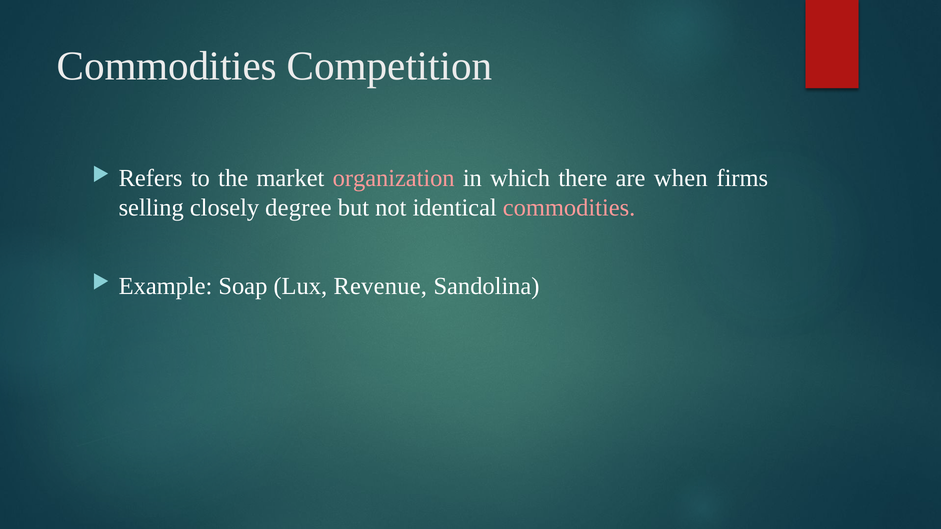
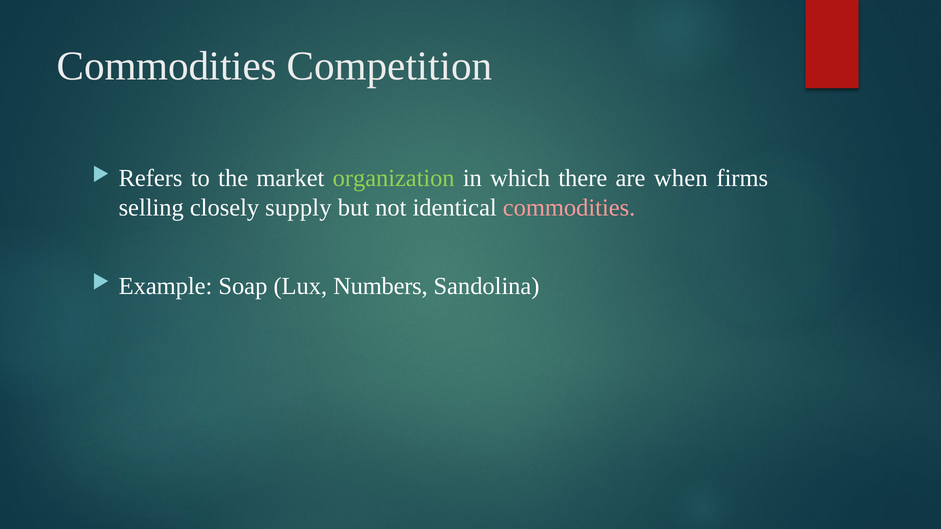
organization colour: pink -> light green (394, 178)
degree: degree -> supply (298, 208)
Revenue: Revenue -> Numbers (380, 286)
